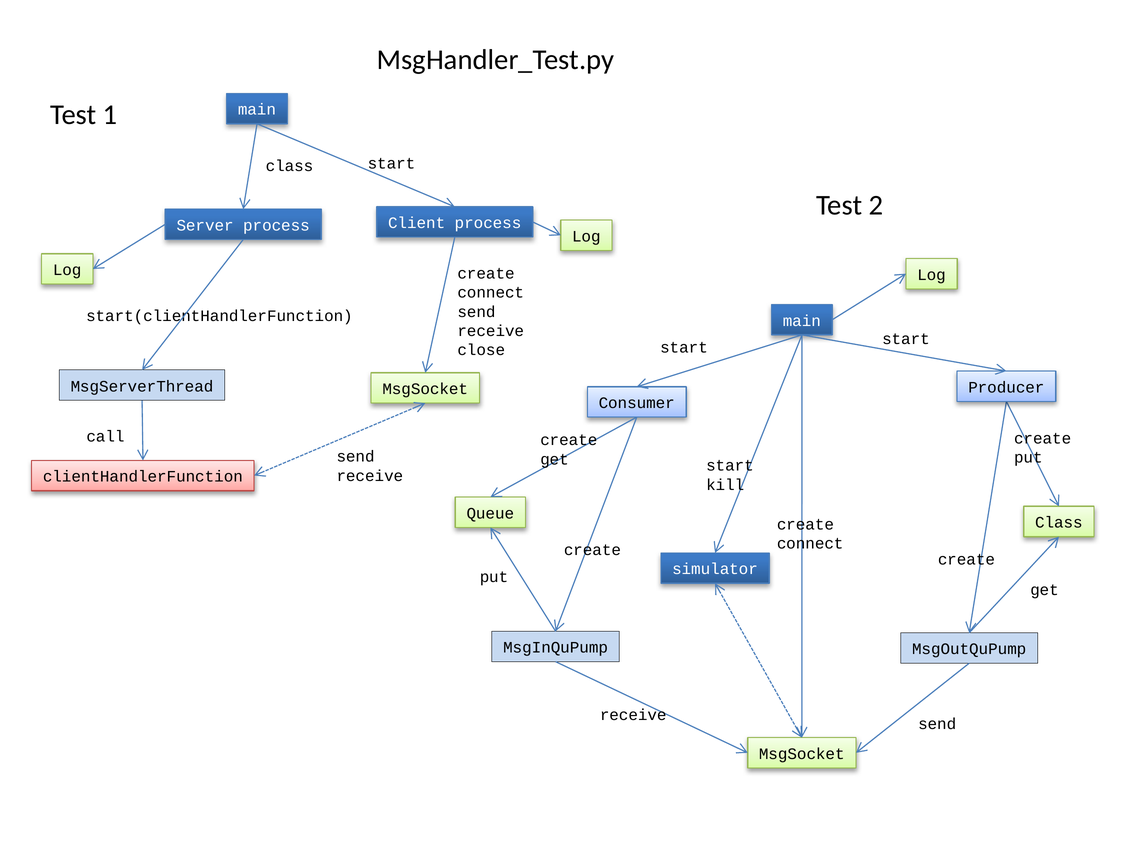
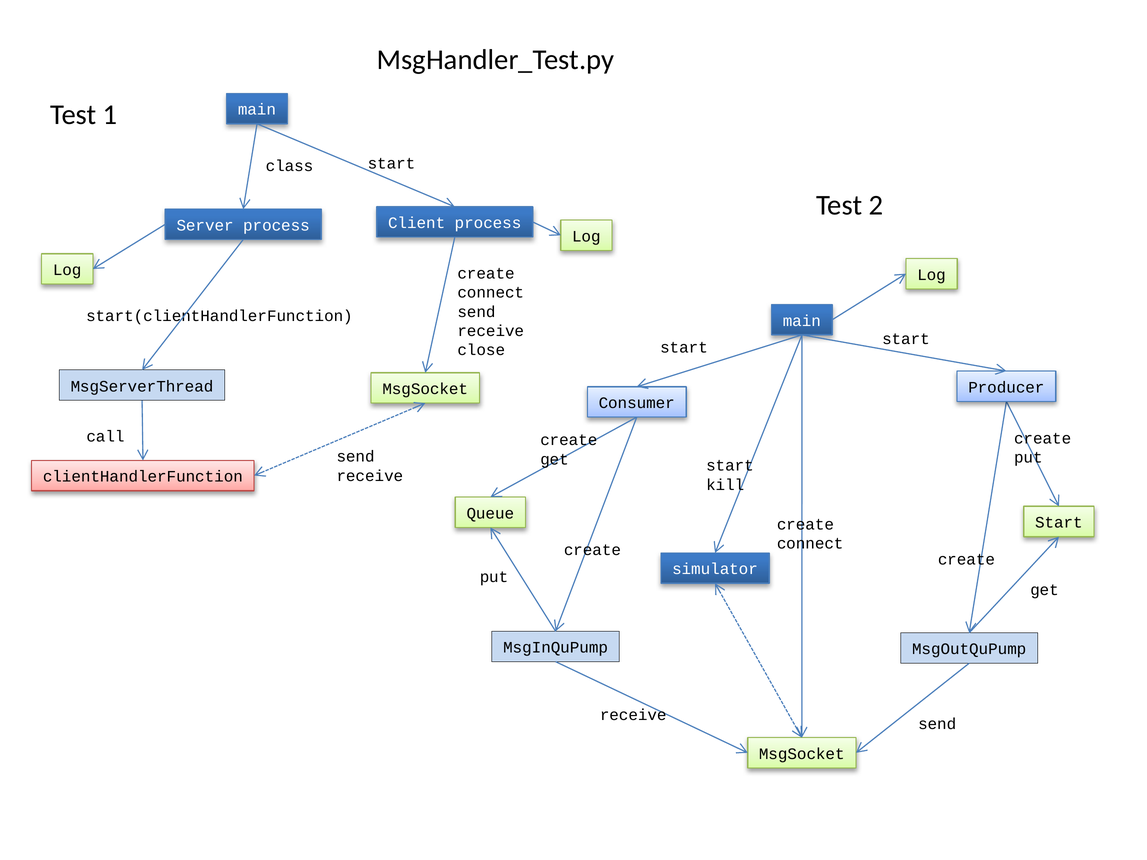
Class: Class -> Start (1059, 523)
